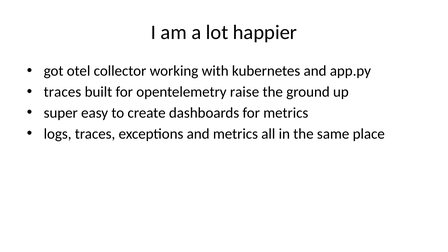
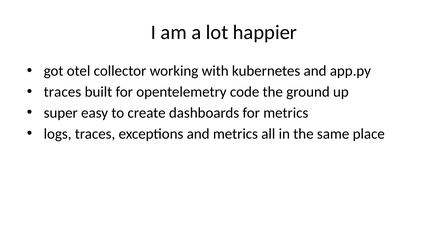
raise: raise -> code (245, 92)
